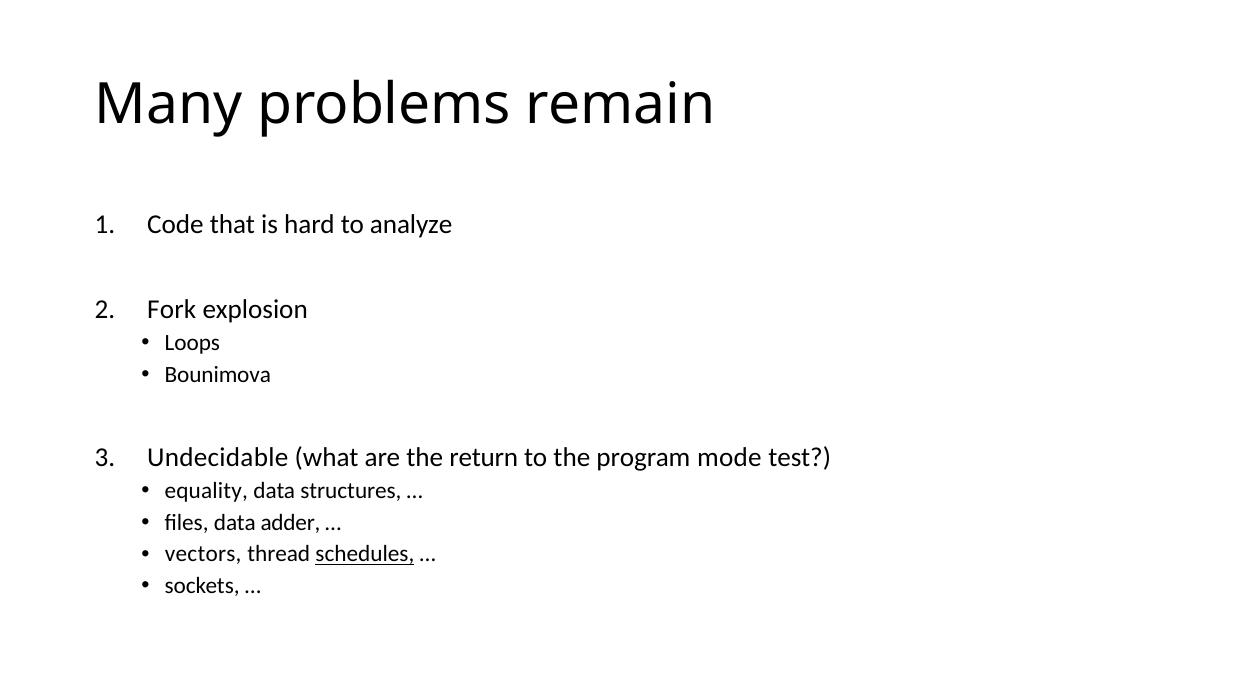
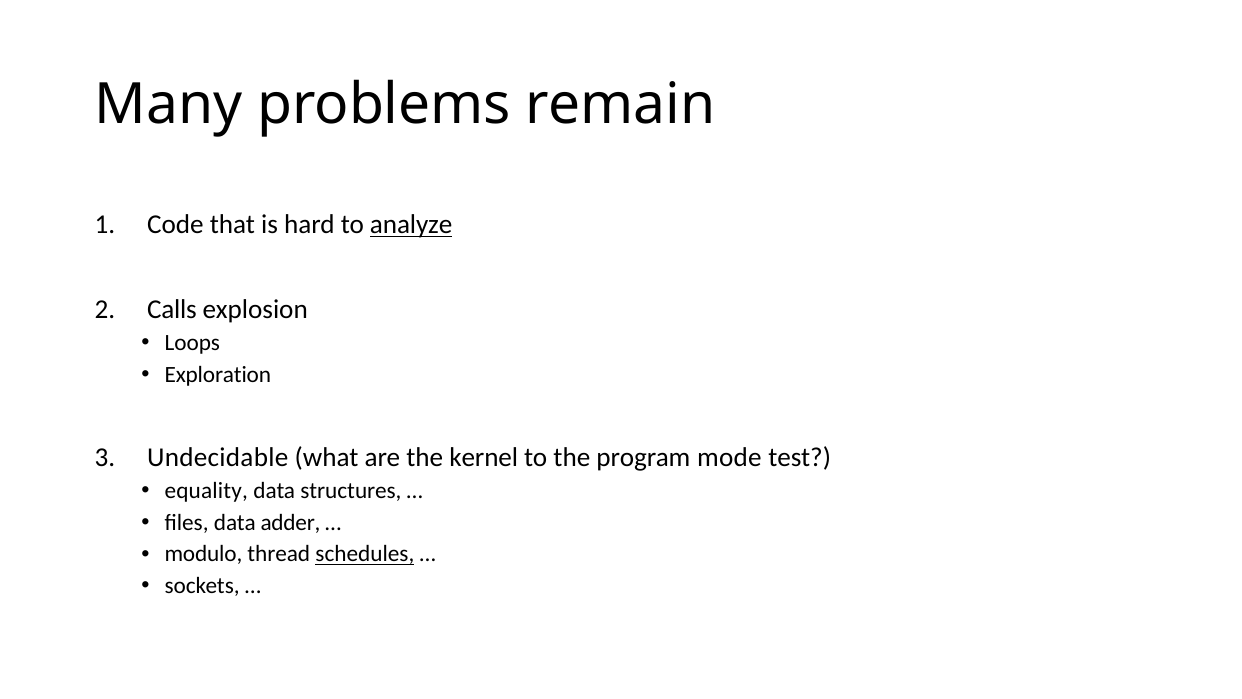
analyze underline: none -> present (411, 225)
Fork: Fork -> Calls (172, 309)
Bounimova: Bounimova -> Exploration (218, 375)
return: return -> kernel (484, 457)
vectors: vectors -> modulo (203, 554)
